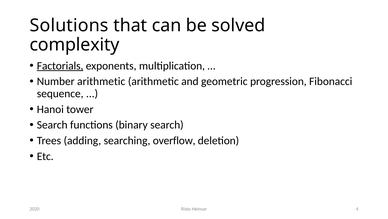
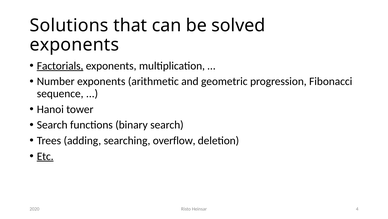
complexity: complexity -> exponents (74, 45)
Number arithmetic: arithmetic -> exponents (101, 81)
Etc underline: none -> present (45, 156)
